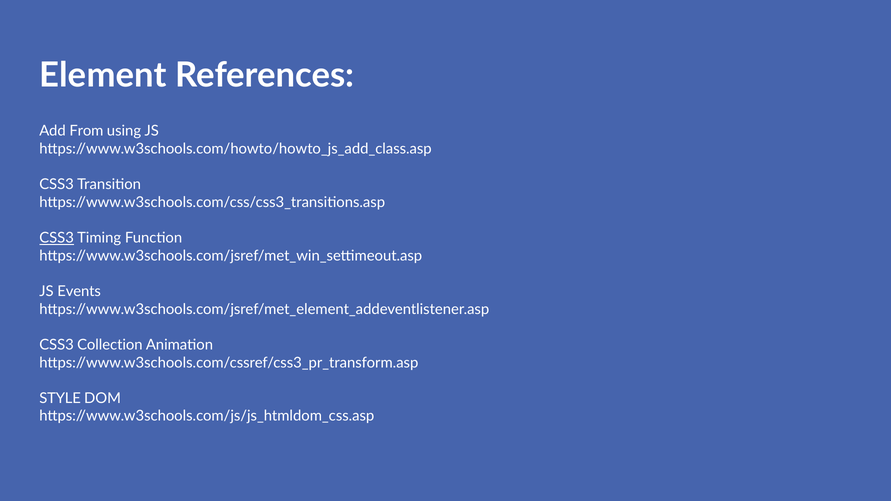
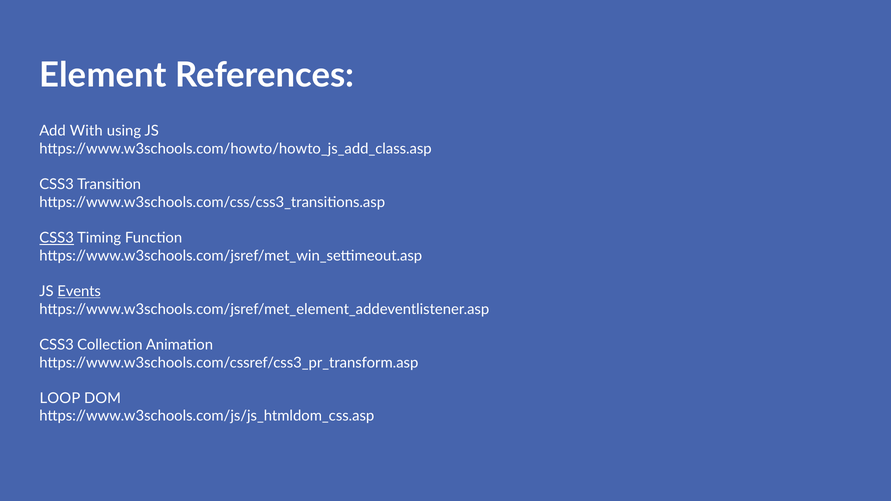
From: From -> With (86, 131)
Events underline: none -> present (79, 292)
STYLE: STYLE -> LOOP (60, 398)
